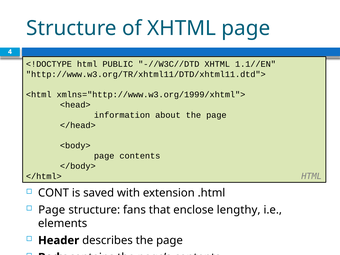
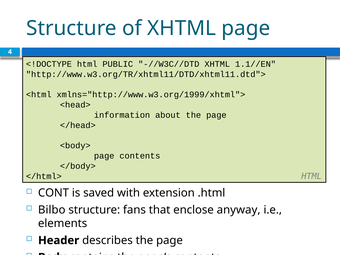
Page: Page -> Bilbo (52, 210)
lengthy: lengthy -> anyway (239, 210)
